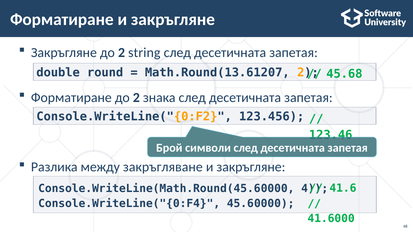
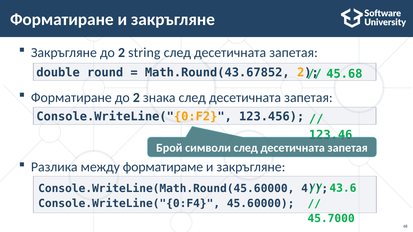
Math.Round(13.61207: Math.Round(13.61207 -> Math.Round(43.67852 (217, 73)
закръгляване: закръгляване -> форматираме (163, 167)
41.6: 41.6 -> 43.6 (343, 188)
41.6000: 41.6000 -> 45.7000 (331, 219)
